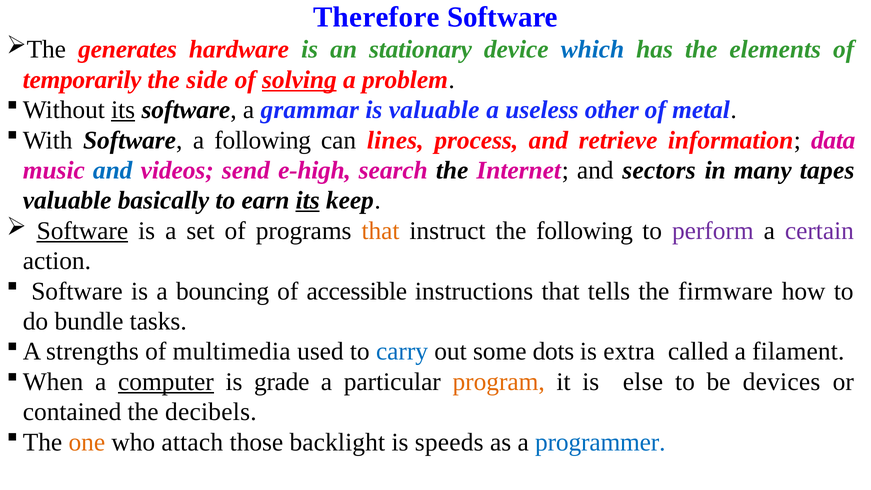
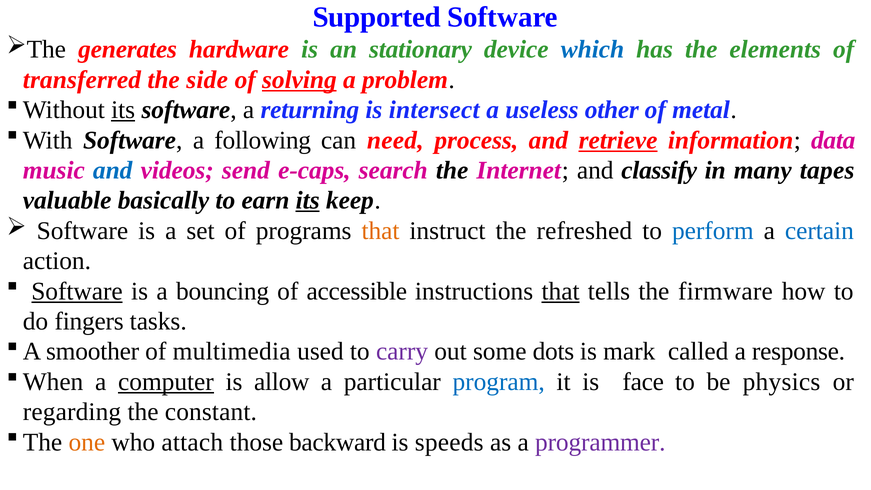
Therefore: Therefore -> Supported (377, 17)
temporarily: temporarily -> transferred (82, 80)
grammar: grammar -> returning (310, 110)
is valuable: valuable -> intersect (434, 110)
lines: lines -> need (395, 140)
retrieve underline: none -> present (618, 140)
e-high: e-high -> e-caps (314, 170)
sectors: sectors -> classify (659, 170)
Software underline: present -> none (82, 231)
the following: following -> refreshed (584, 231)
perform colour: purple -> blue (713, 231)
certain colour: purple -> blue (819, 231)
Software underline: none -> present (77, 291)
that underline: none -> present (561, 291)
bundle: bundle -> fingers (89, 321)
strengths: strengths -> smoother (93, 351)
carry colour: blue -> purple (402, 351)
extra: extra -> mark (629, 351)
filament: filament -> response (799, 351)
grade: grade -> allow (282, 382)
program colour: orange -> blue (499, 382)
else: else -> face (643, 382)
devices: devices -> physics (781, 382)
contained: contained -> regarding (72, 412)
decibels: decibels -> constant (211, 412)
backlight: backlight -> backward (337, 442)
programmer colour: blue -> purple (600, 442)
